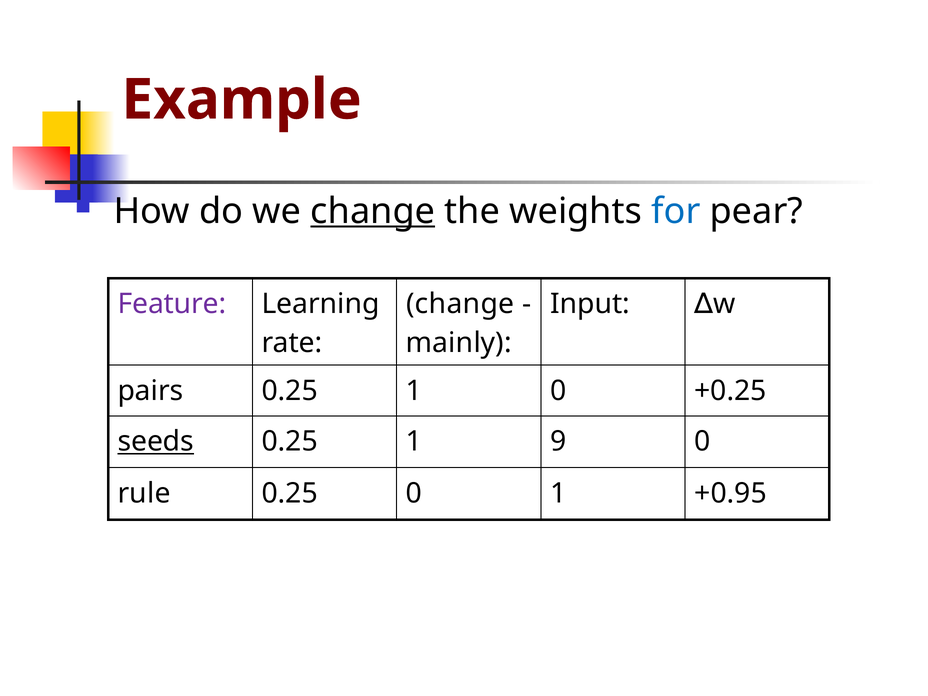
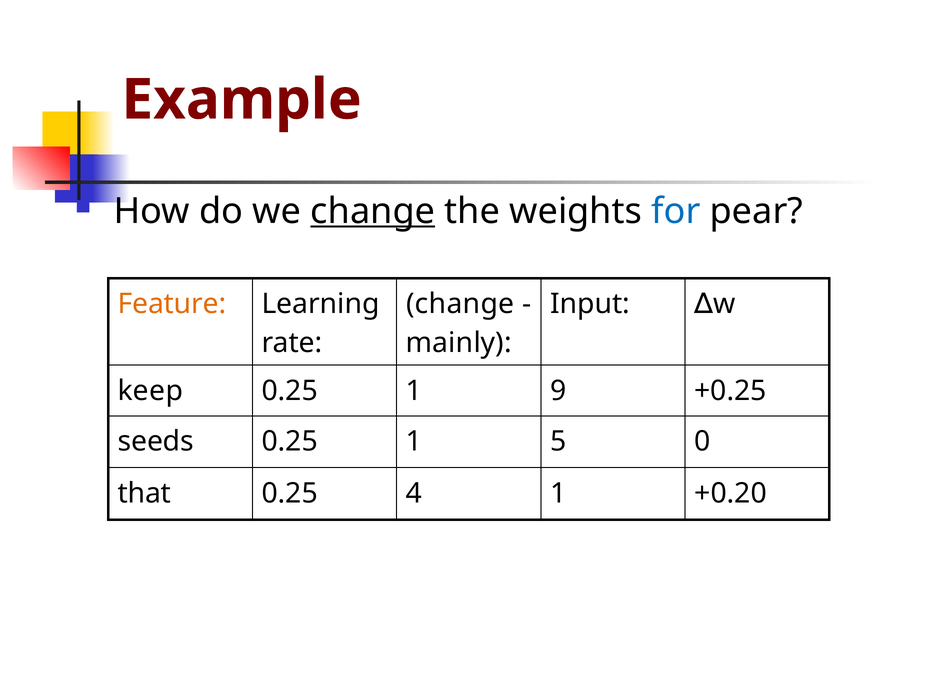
Feature colour: purple -> orange (172, 304)
pairs: pairs -> keep (150, 391)
1 0: 0 -> 9 (558, 391)
seeds underline: present -> none (156, 442)
9: 9 -> 5 (558, 442)
rule: rule -> that (144, 493)
0.25 0: 0 -> 4 (414, 493)
+0.95: +0.95 -> +0.20 (731, 493)
